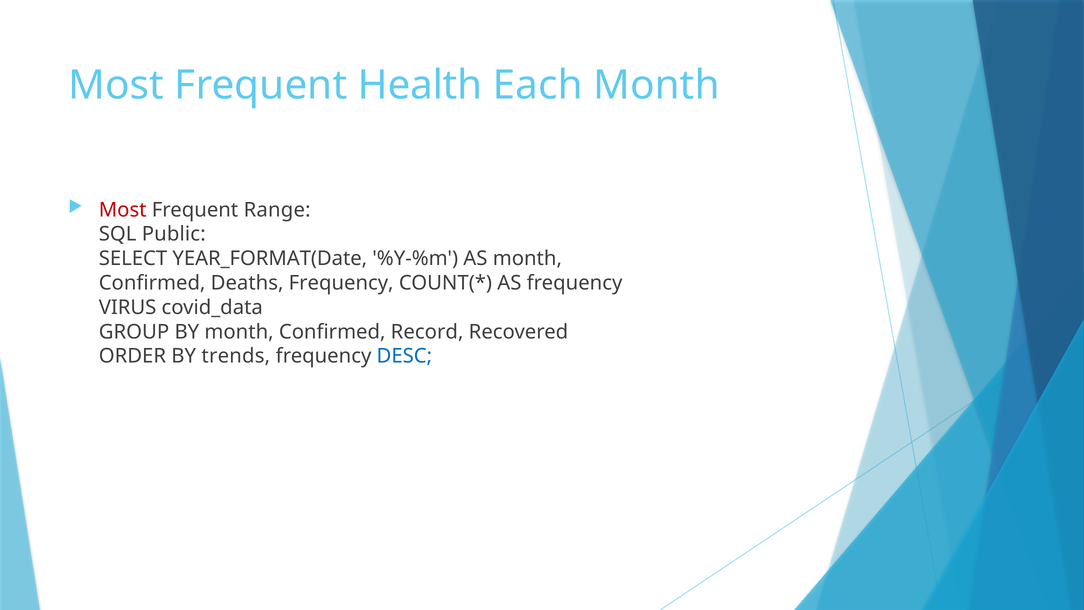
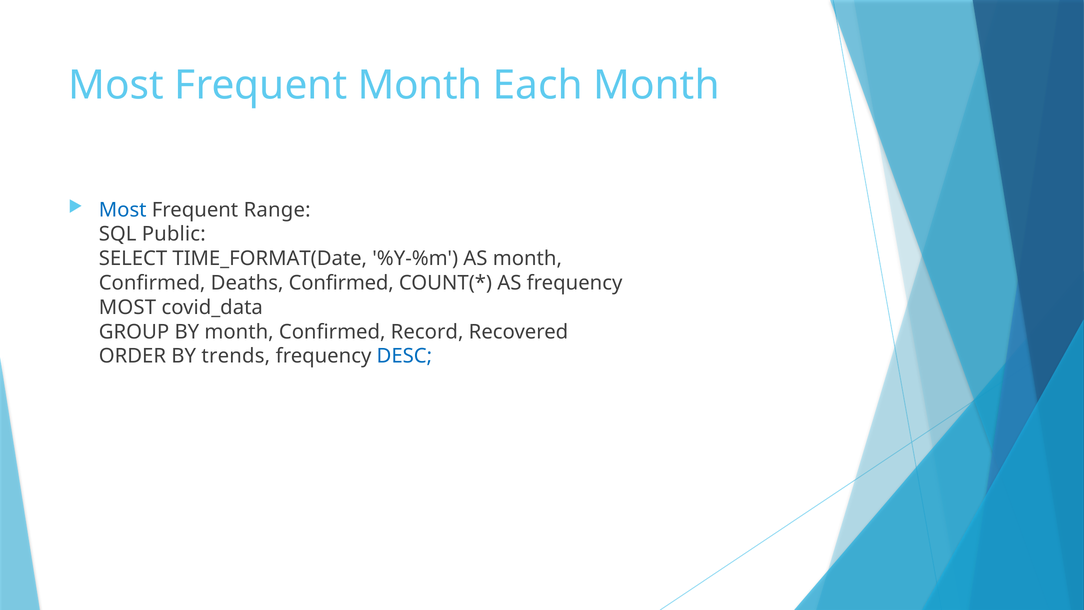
Frequent Health: Health -> Month (420, 85)
Most colour: red -> blue (123, 210)
YEAR_FORMAT(Date: YEAR_FORMAT(Date -> TIME_FORMAT(Date (270, 259)
Deaths Frequency: Frequency -> Confirmed (341, 283)
VIRUS: VIRUS -> MOST (127, 307)
